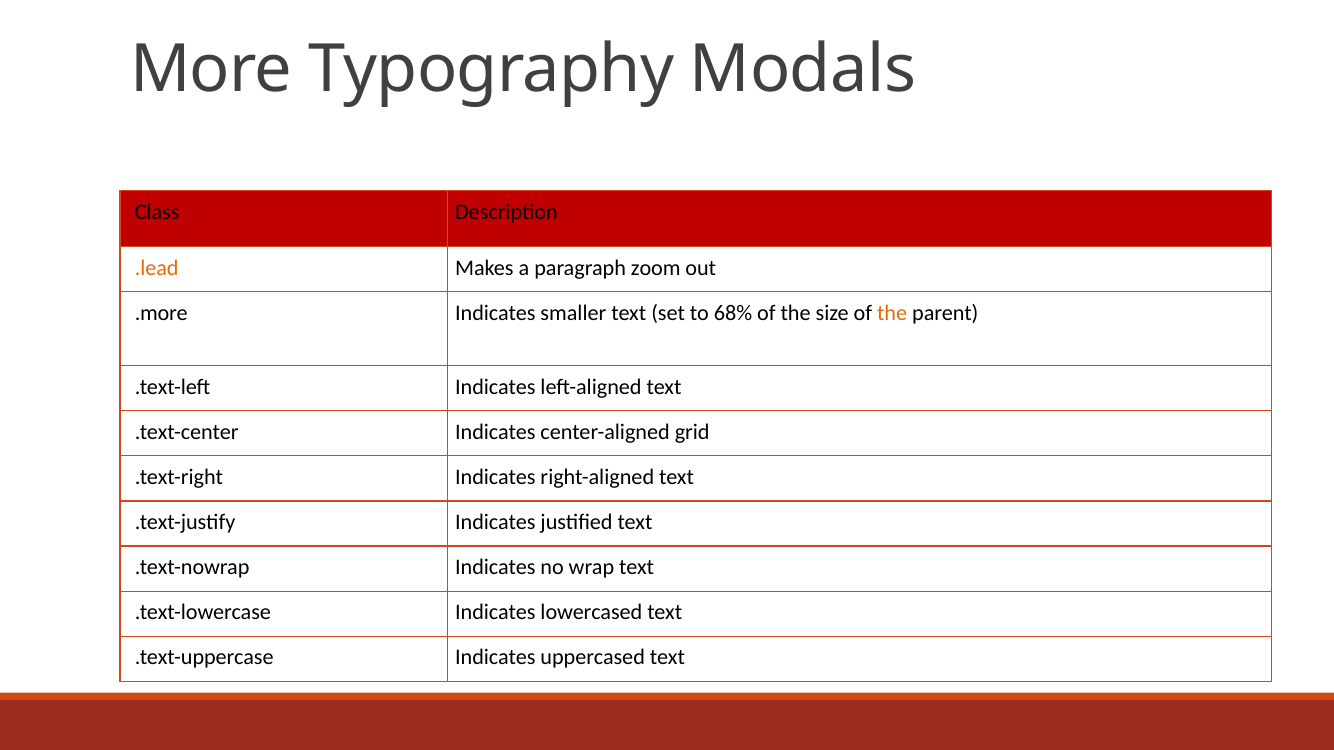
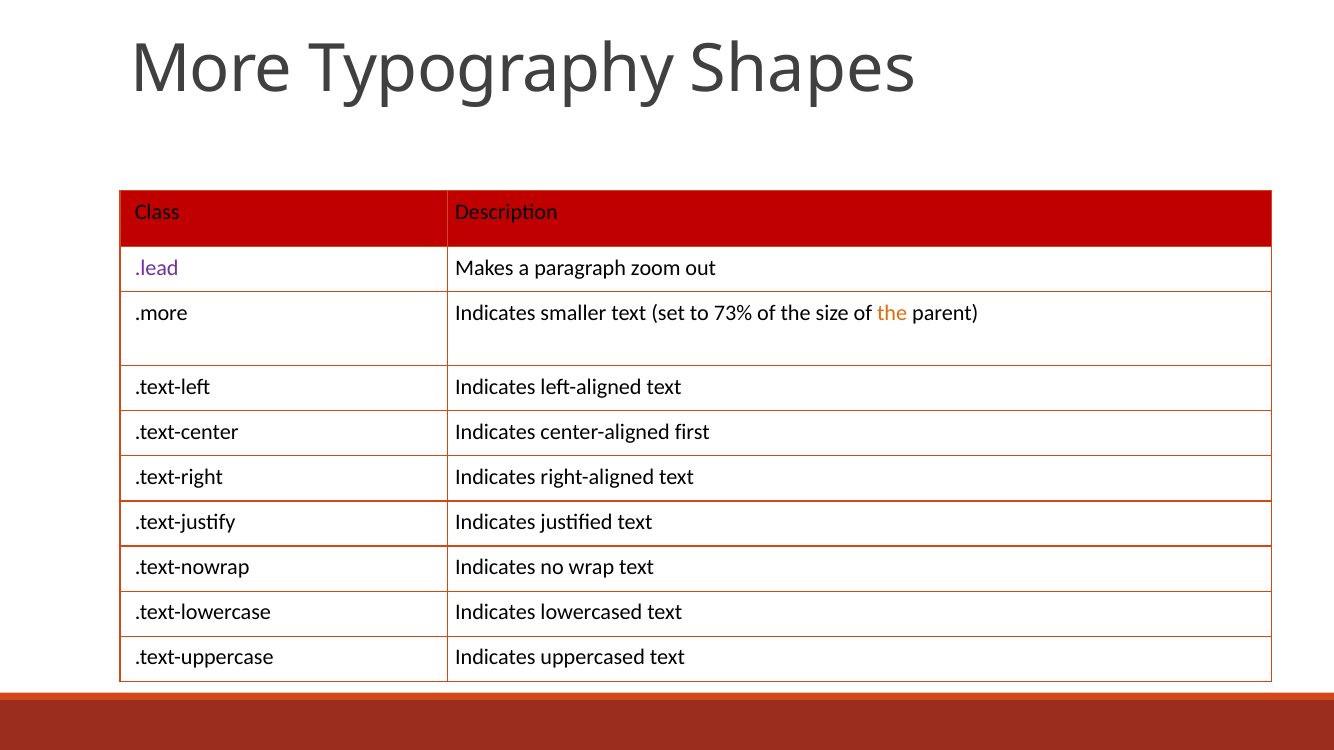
Modals: Modals -> Shapes (803, 69)
.lead colour: orange -> purple (157, 268)
68%: 68% -> 73% (733, 313)
grid: grid -> first (692, 432)
